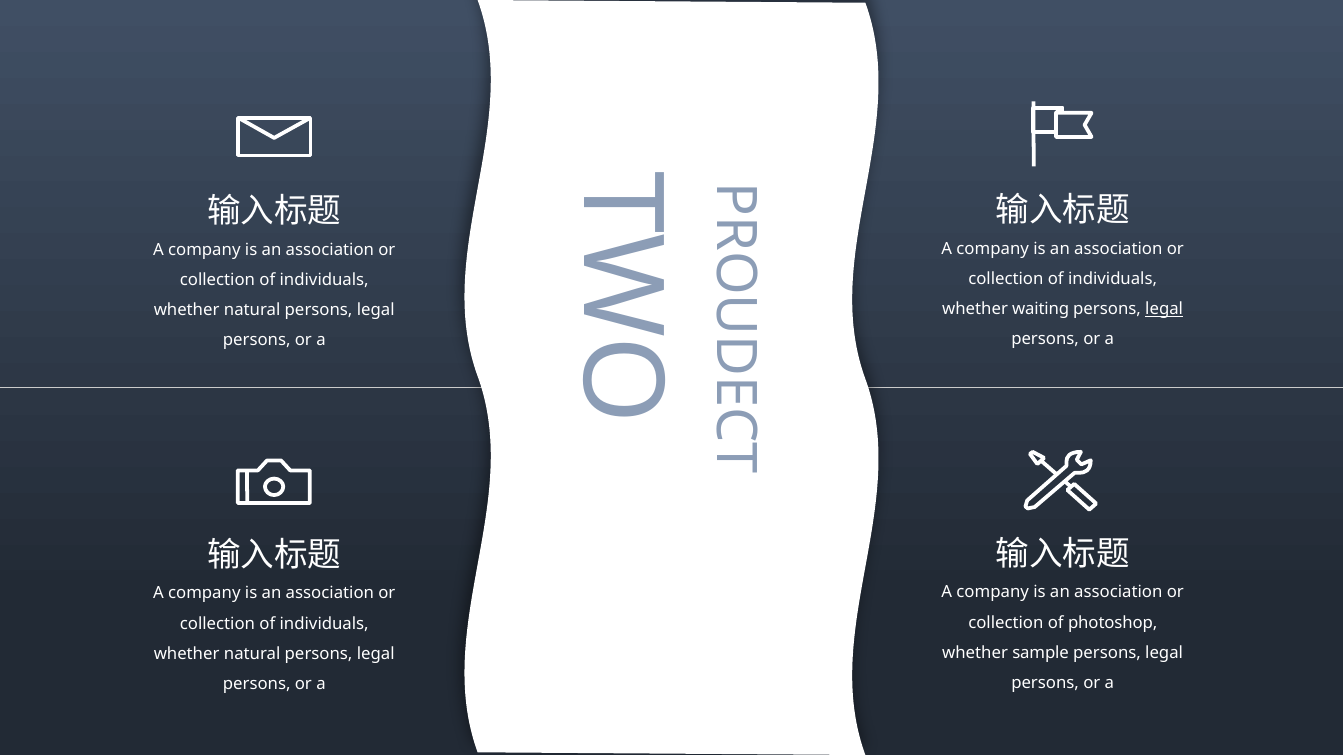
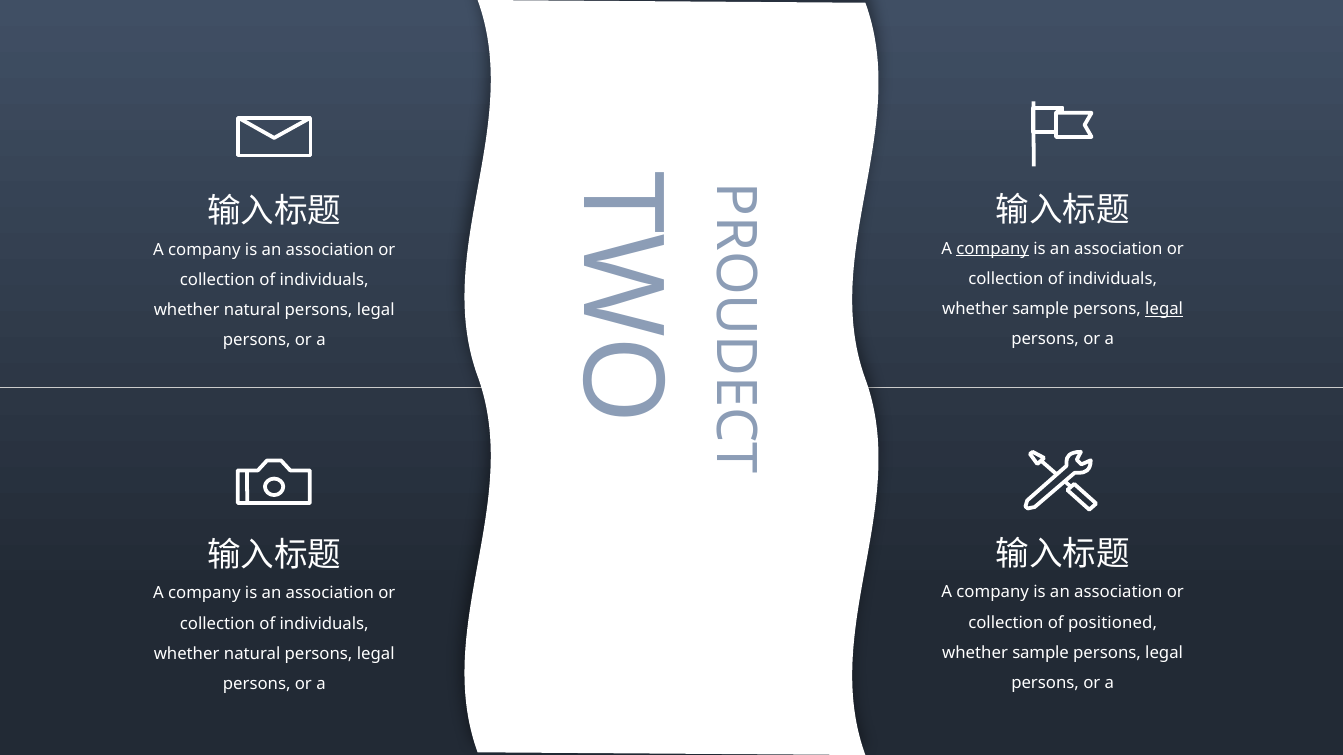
company underline: none -> present (993, 249)
waiting: waiting -> sample (1041, 309)
photoshop: photoshop -> positioned (1113, 623)
